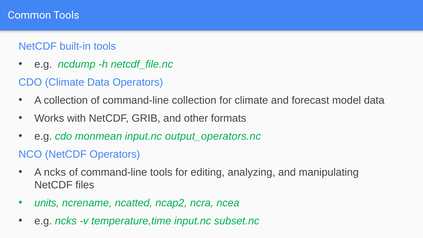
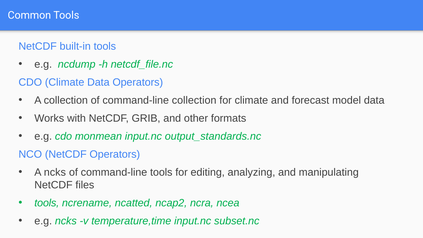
output_operators.nc: output_operators.nc -> output_standards.nc (213, 136)
units: units -> tools (47, 203)
